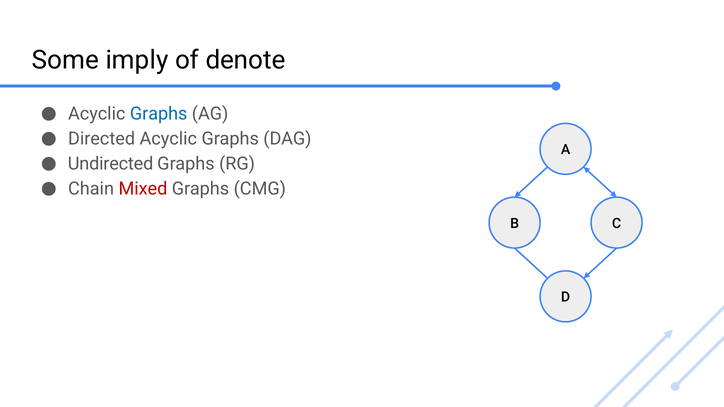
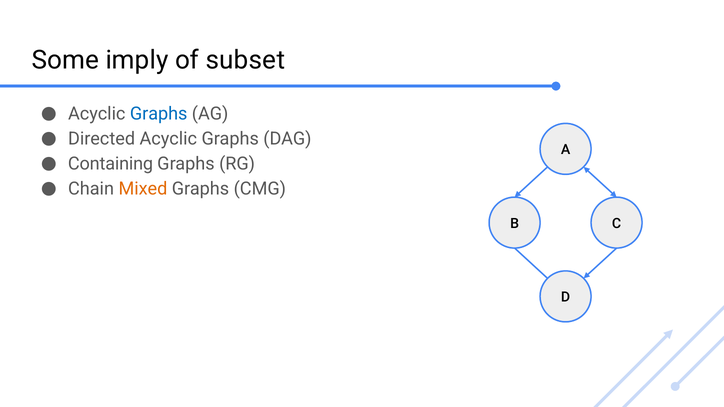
denote: denote -> subset (245, 60)
Undirected: Undirected -> Containing (111, 164)
Mixed colour: red -> orange (143, 189)
